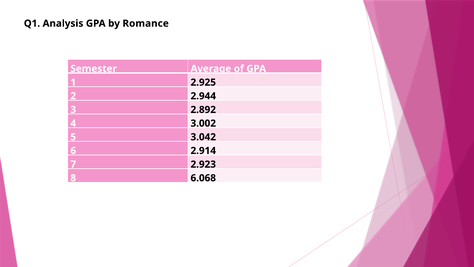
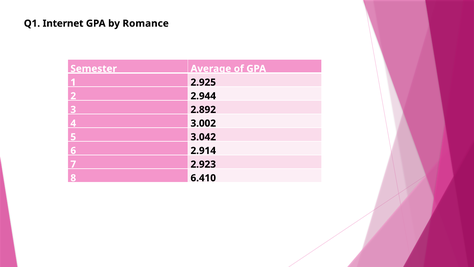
Analysis: Analysis -> Internet (63, 23)
6.068: 6.068 -> 6.410 (203, 178)
